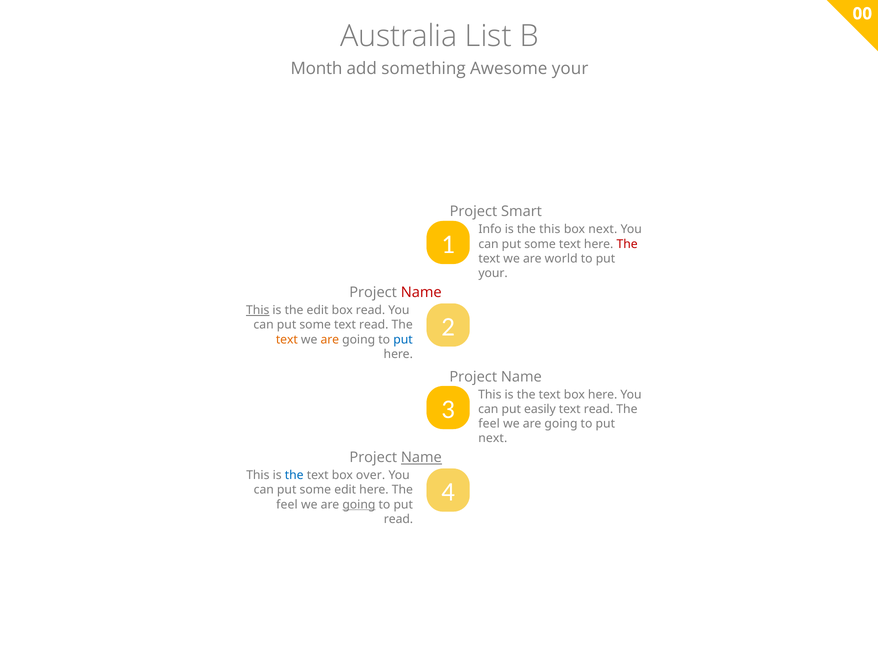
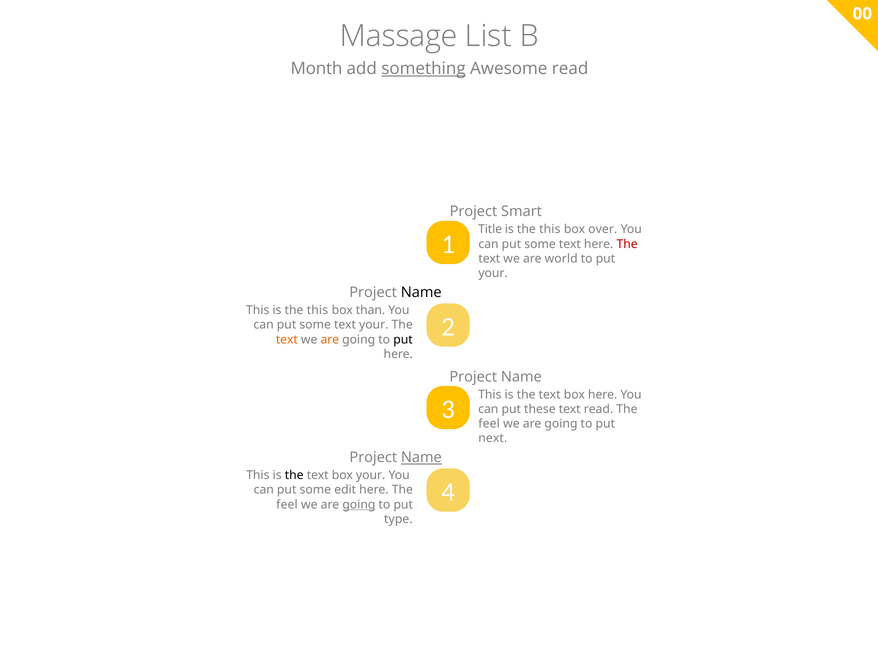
Australia: Australia -> Massage (399, 36)
something underline: none -> present (423, 68)
Awesome your: your -> read (570, 68)
Info: Info -> Title (490, 229)
box next: next -> over (603, 229)
Name colour: red -> black (421, 292)
This underline: present -> none (258, 310)
edit: edit -> this (317, 310)
box read: read -> than (371, 310)
some text read: read -> your (374, 325)
put colour: blue -> black (403, 339)
easily: easily -> these (540, 409)
the colour: blue -> black (294, 475)
box over: over -> your (371, 475)
read: read -> type (398, 519)
